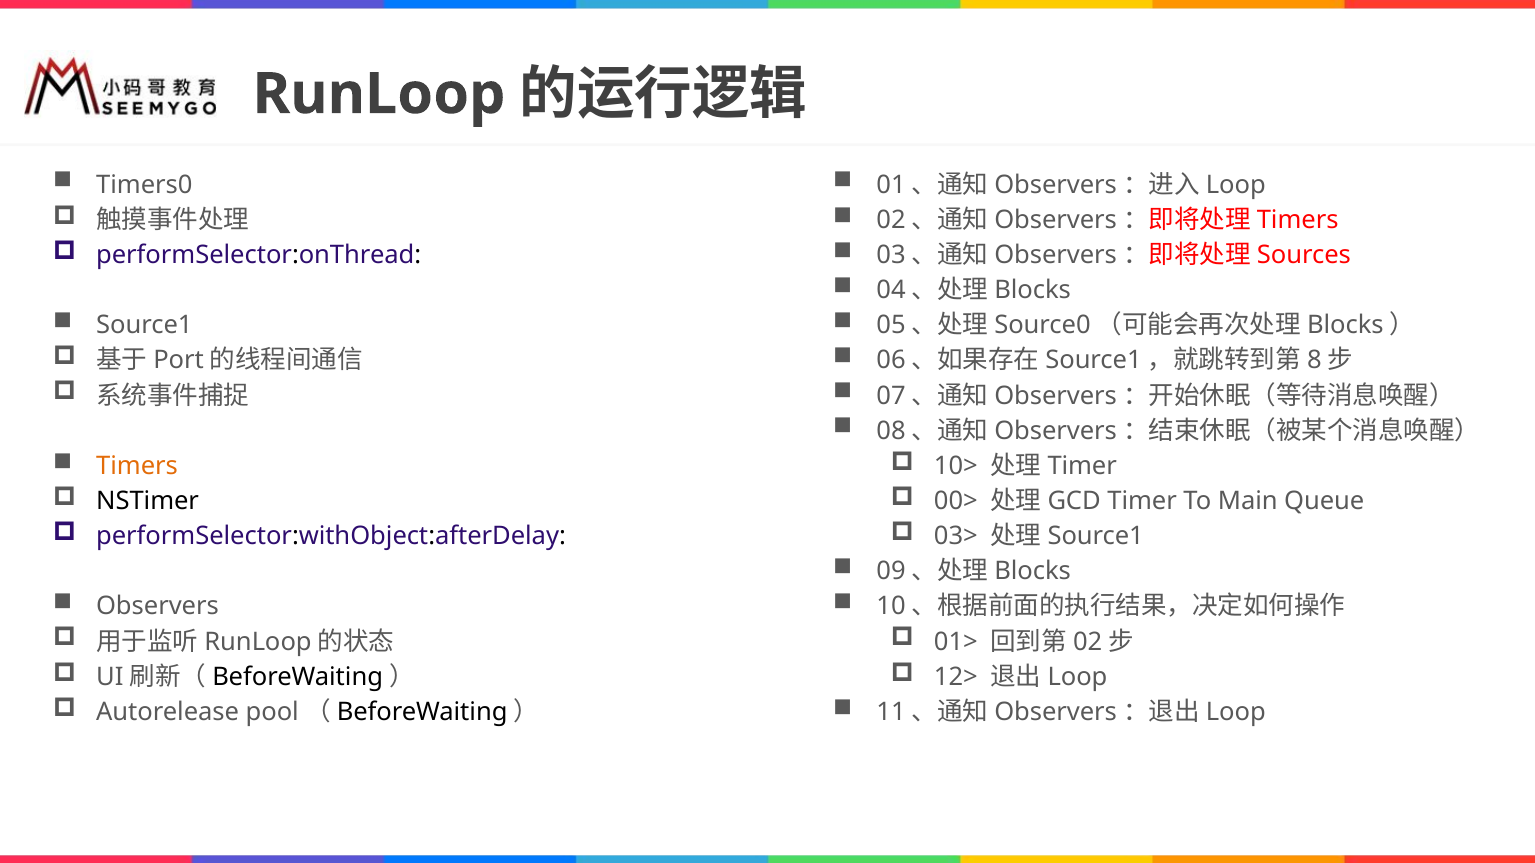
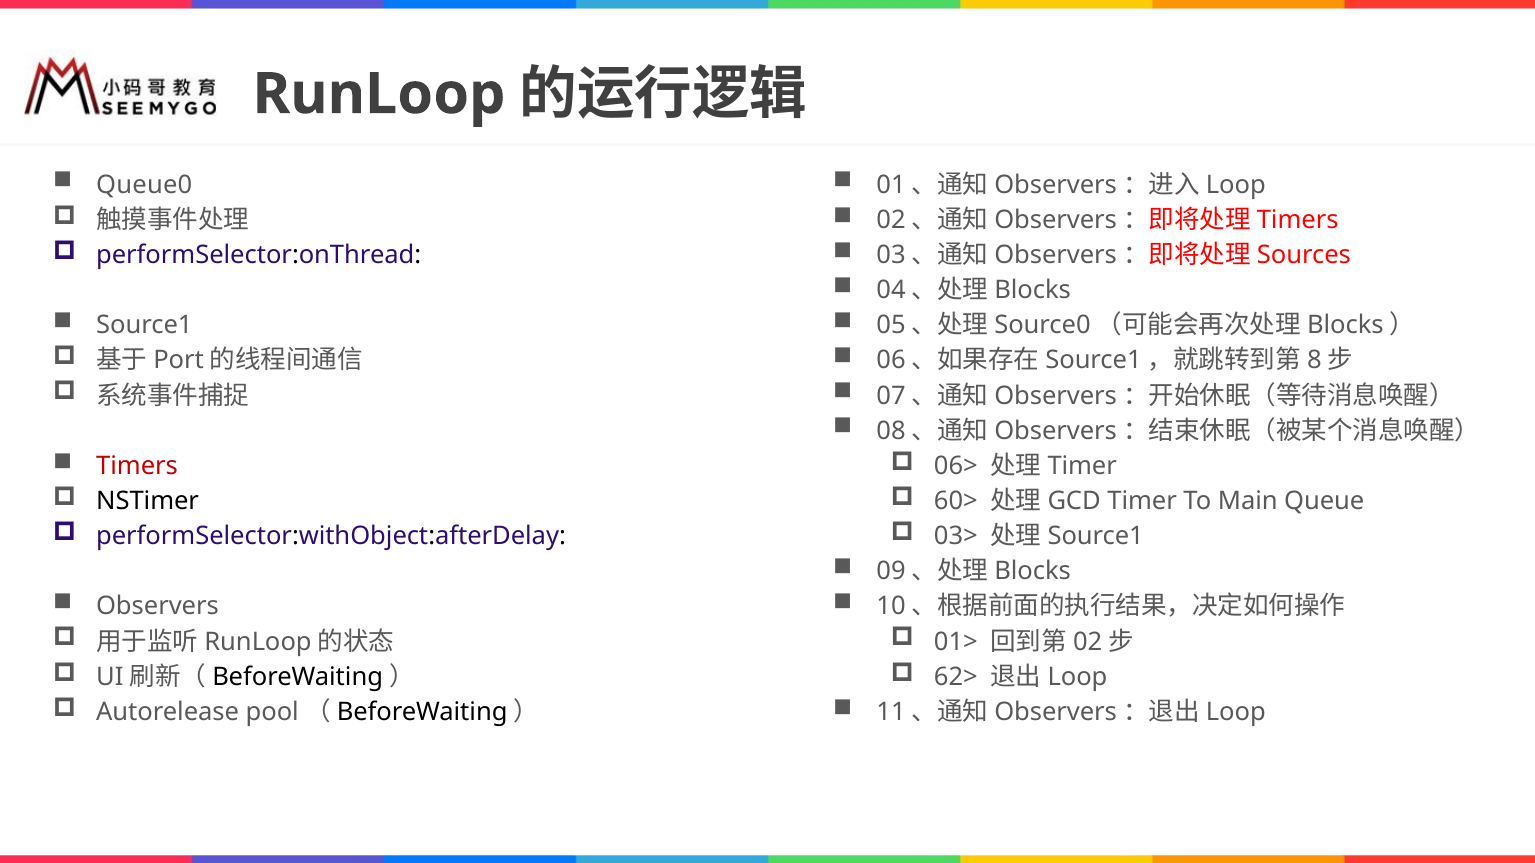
Timers0: Timers0 -> Queue0 (144, 185)
Timers colour: orange -> red (137, 466)
10>: 10> -> 06> (956, 466)
00>: 00> -> 60> (956, 501)
12>: 12> -> 62> (956, 677)
